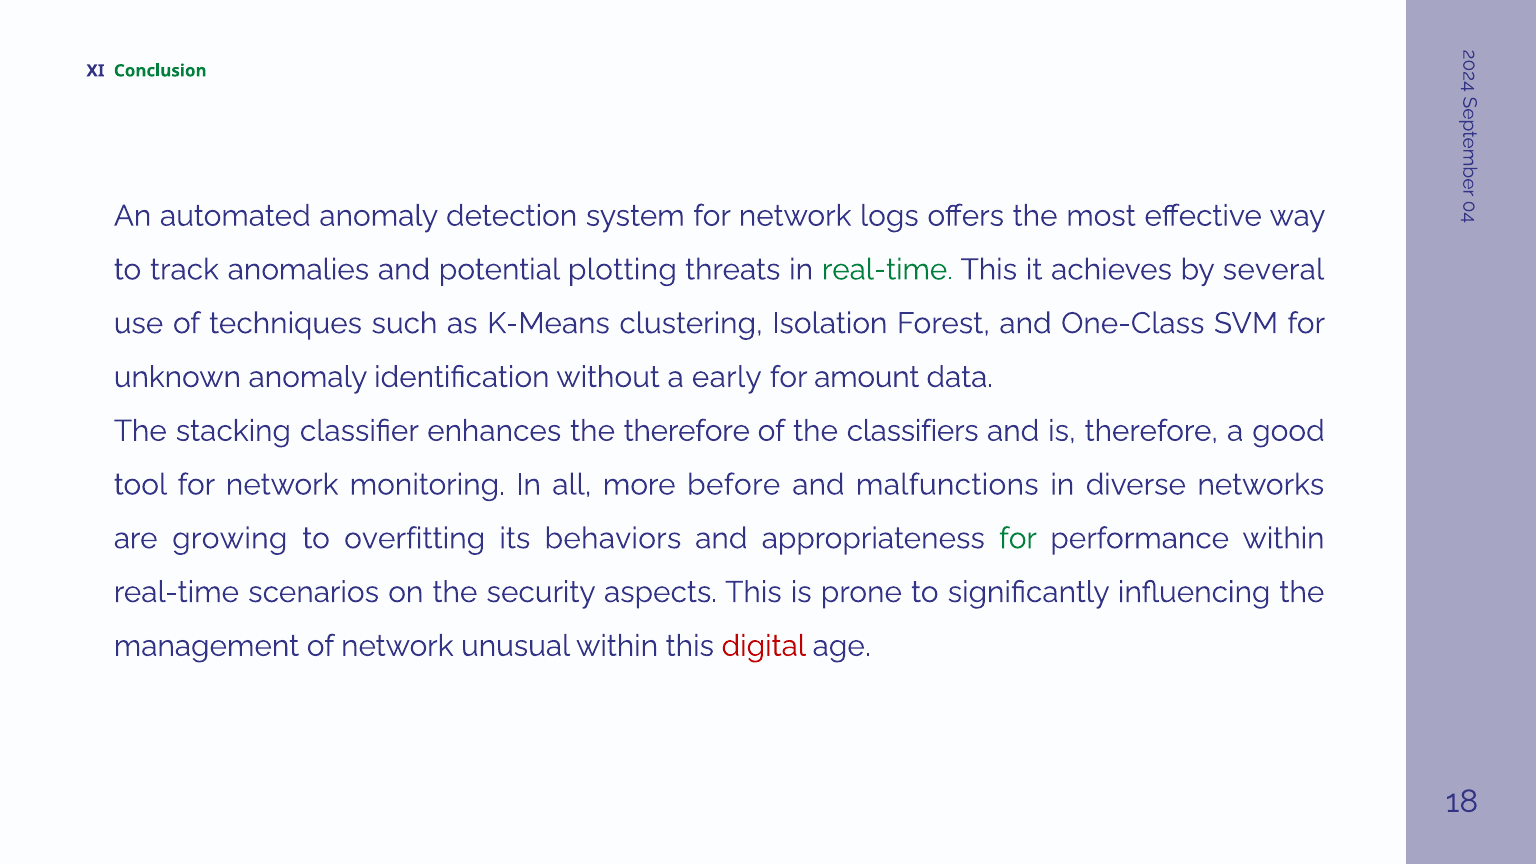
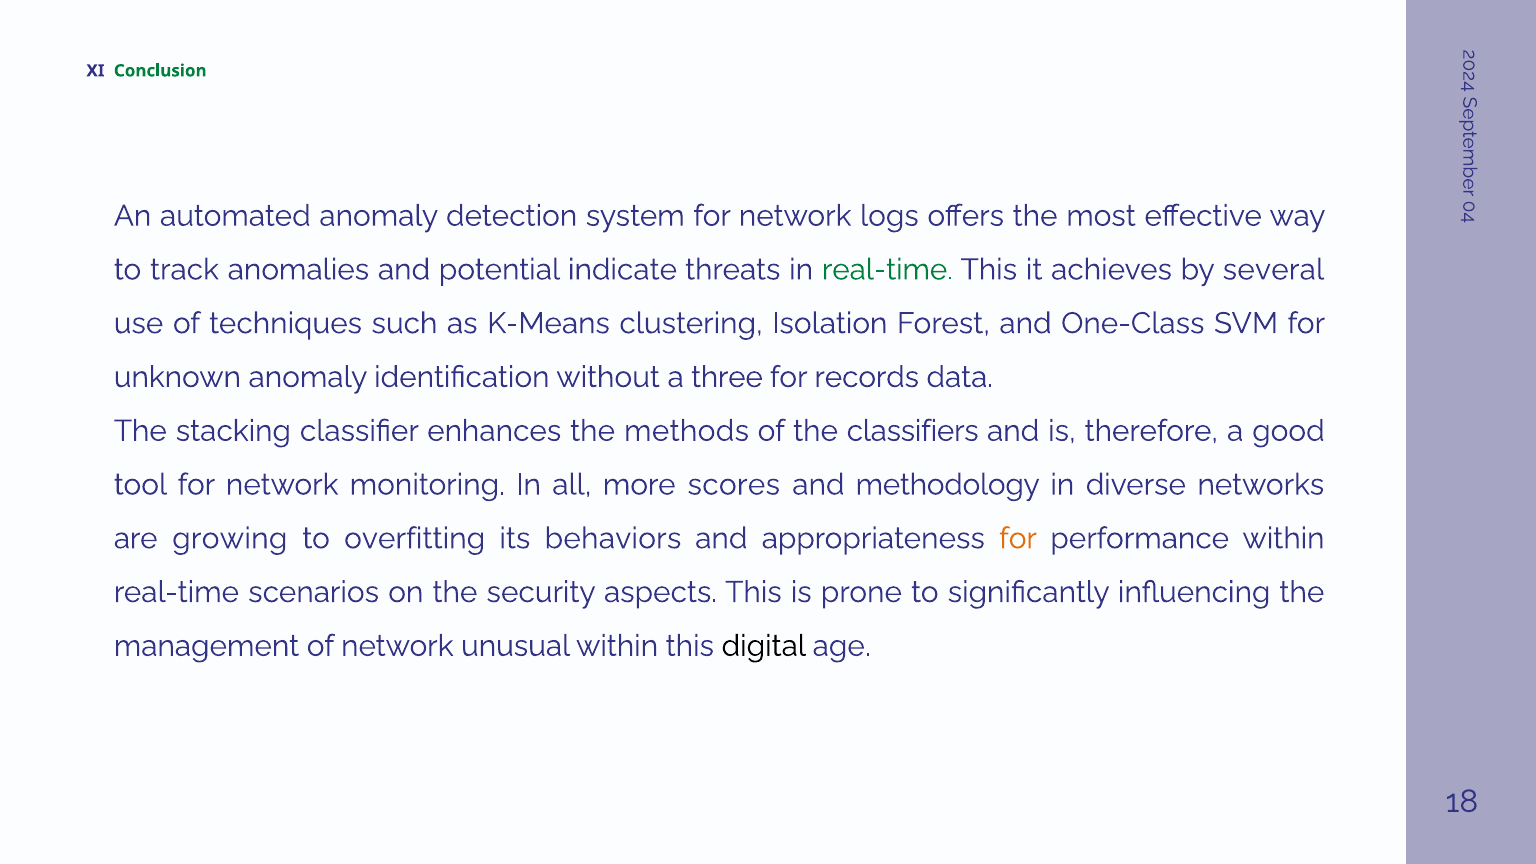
plotting: plotting -> indicate (623, 270)
early: early -> three (727, 377)
amount: amount -> records (867, 377)
the therefore: therefore -> methods (687, 431)
before: before -> scores (734, 485)
malfunctions: malfunctions -> methodology (948, 485)
for colour: green -> orange (1018, 538)
digital colour: red -> black (764, 646)
